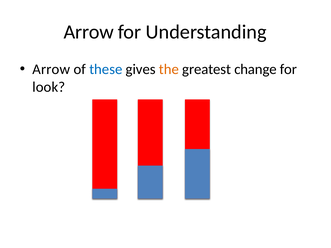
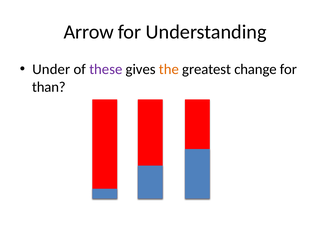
Arrow: Arrow -> Under (51, 69)
these colour: blue -> purple (106, 69)
look: look -> than (49, 87)
